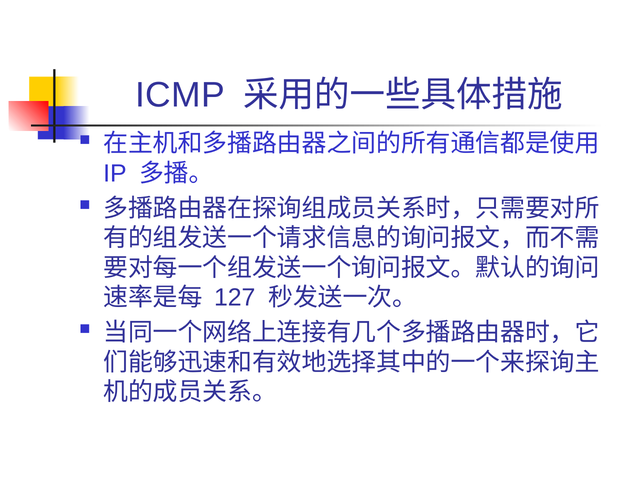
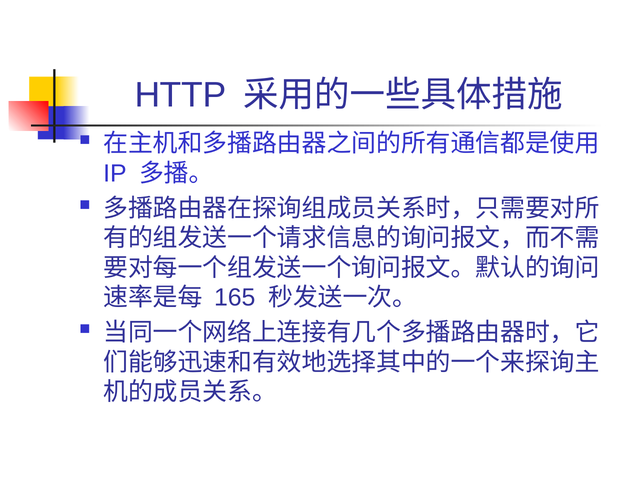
ICMP: ICMP -> HTTP (180, 95)
127: 127 -> 165 (235, 298)
